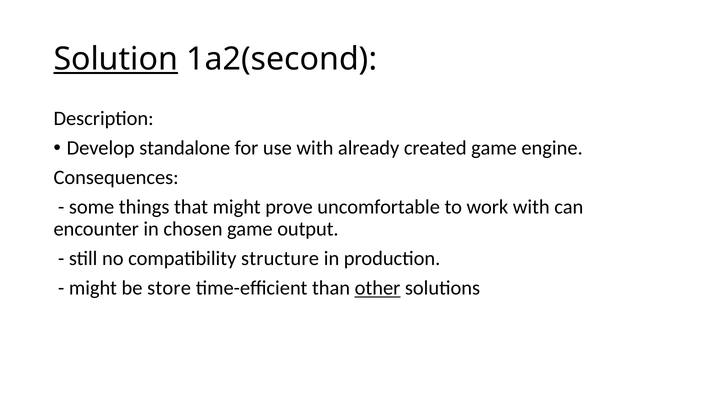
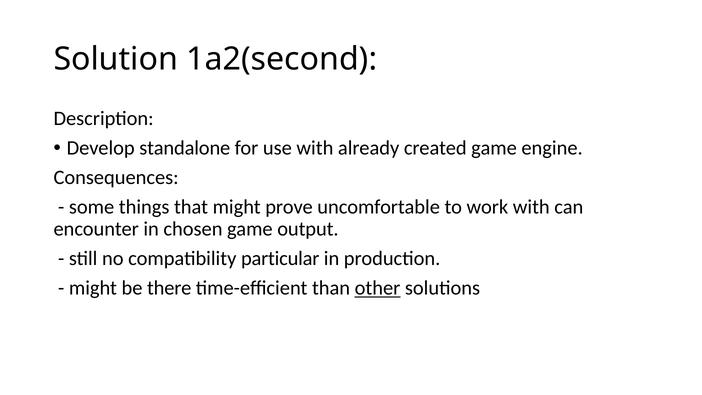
Solution underline: present -> none (116, 59)
structure: structure -> particular (280, 259)
store: store -> there (169, 288)
